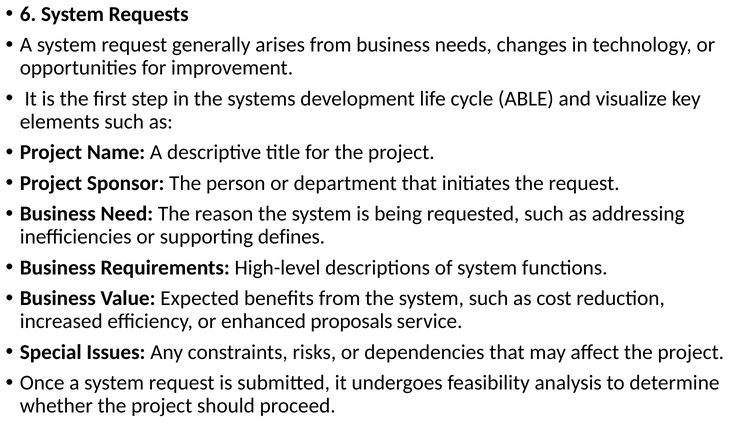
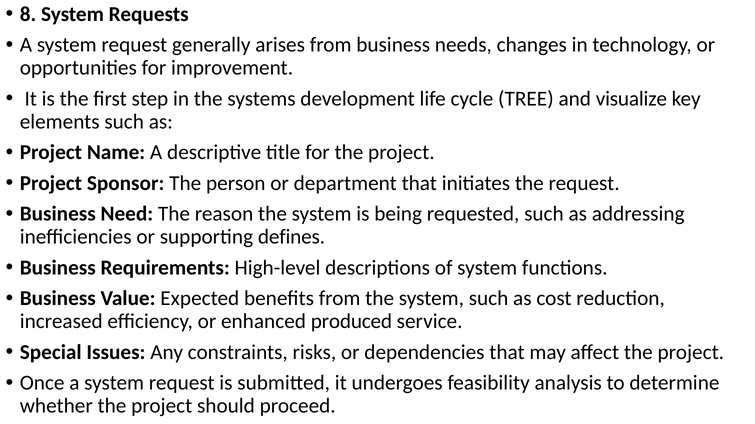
6: 6 -> 8 (28, 14)
ABLE: ABLE -> TREE (526, 99)
proposals: proposals -> produced (351, 322)
